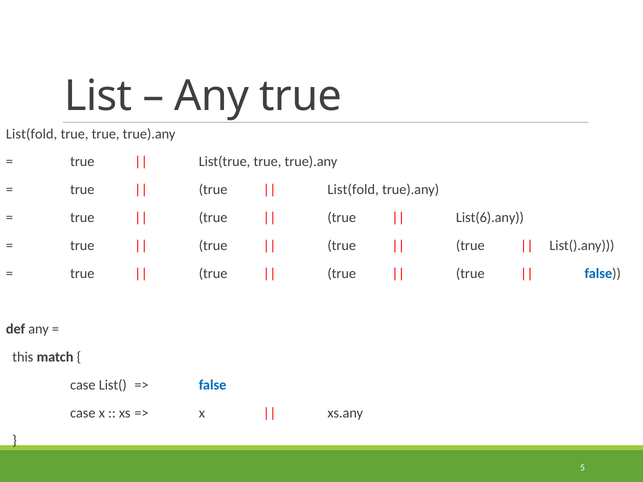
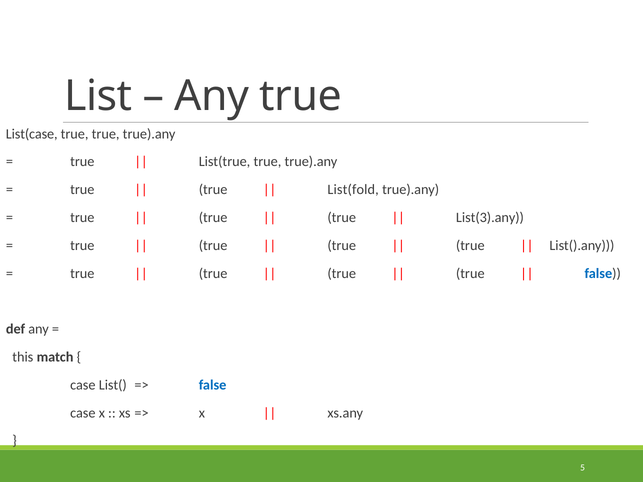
List(fold: List(fold -> List(case (32, 134)
List(6).any: List(6).any -> List(3).any (490, 218)
